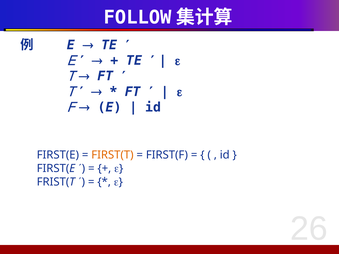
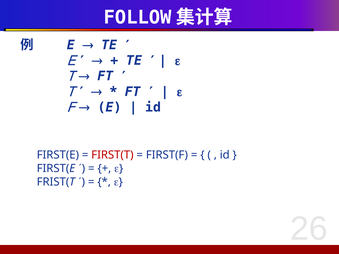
FIRST(T colour: orange -> red (112, 155)
